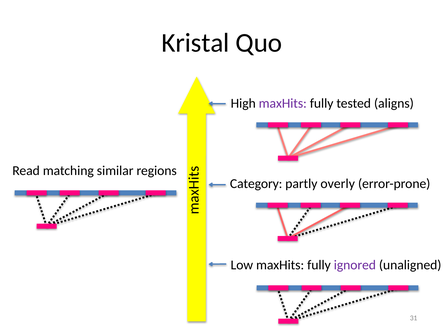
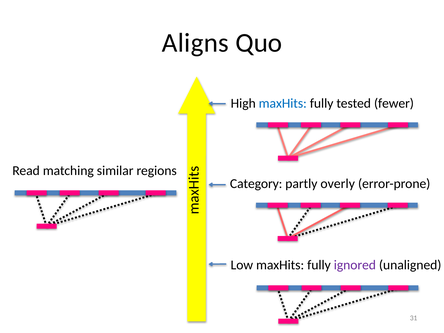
Kristal: Kristal -> Aligns (195, 43)
maxHits colour: purple -> blue (283, 103)
aligns: aligns -> fewer (394, 103)
